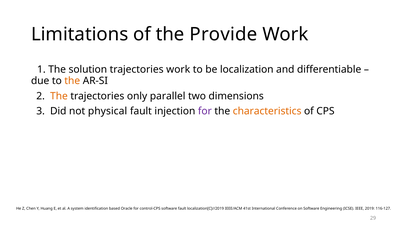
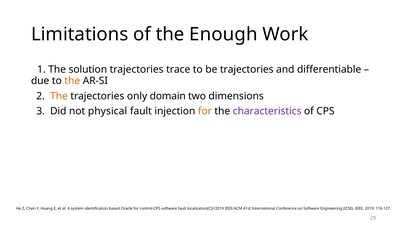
Provide: Provide -> Enough (223, 34)
trajectories work: work -> trace (178, 69)
be localization: localization -> trajectories (247, 69)
parallel: parallel -> domain (168, 96)
for colour: purple -> orange (205, 111)
characteristics colour: orange -> purple (267, 111)
